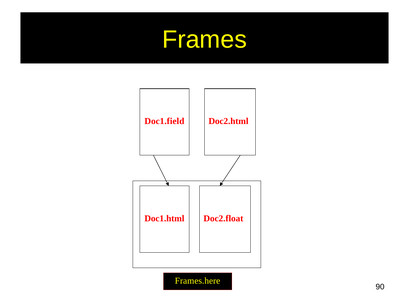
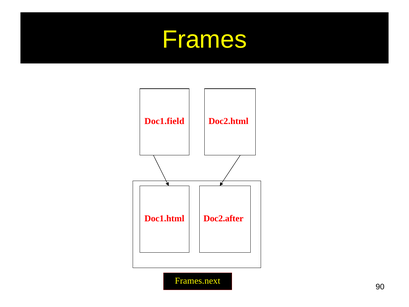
Doc2.float: Doc2.float -> Doc2.after (223, 218)
Frames.here: Frames.here -> Frames.next (198, 281)
